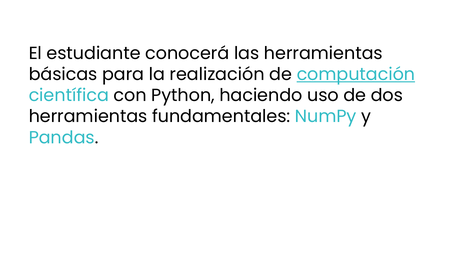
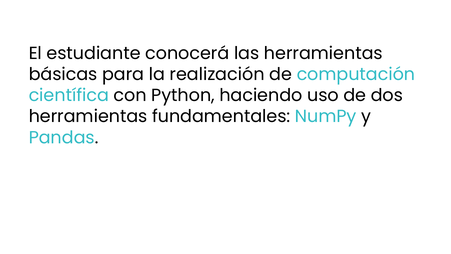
computación underline: present -> none (356, 74)
